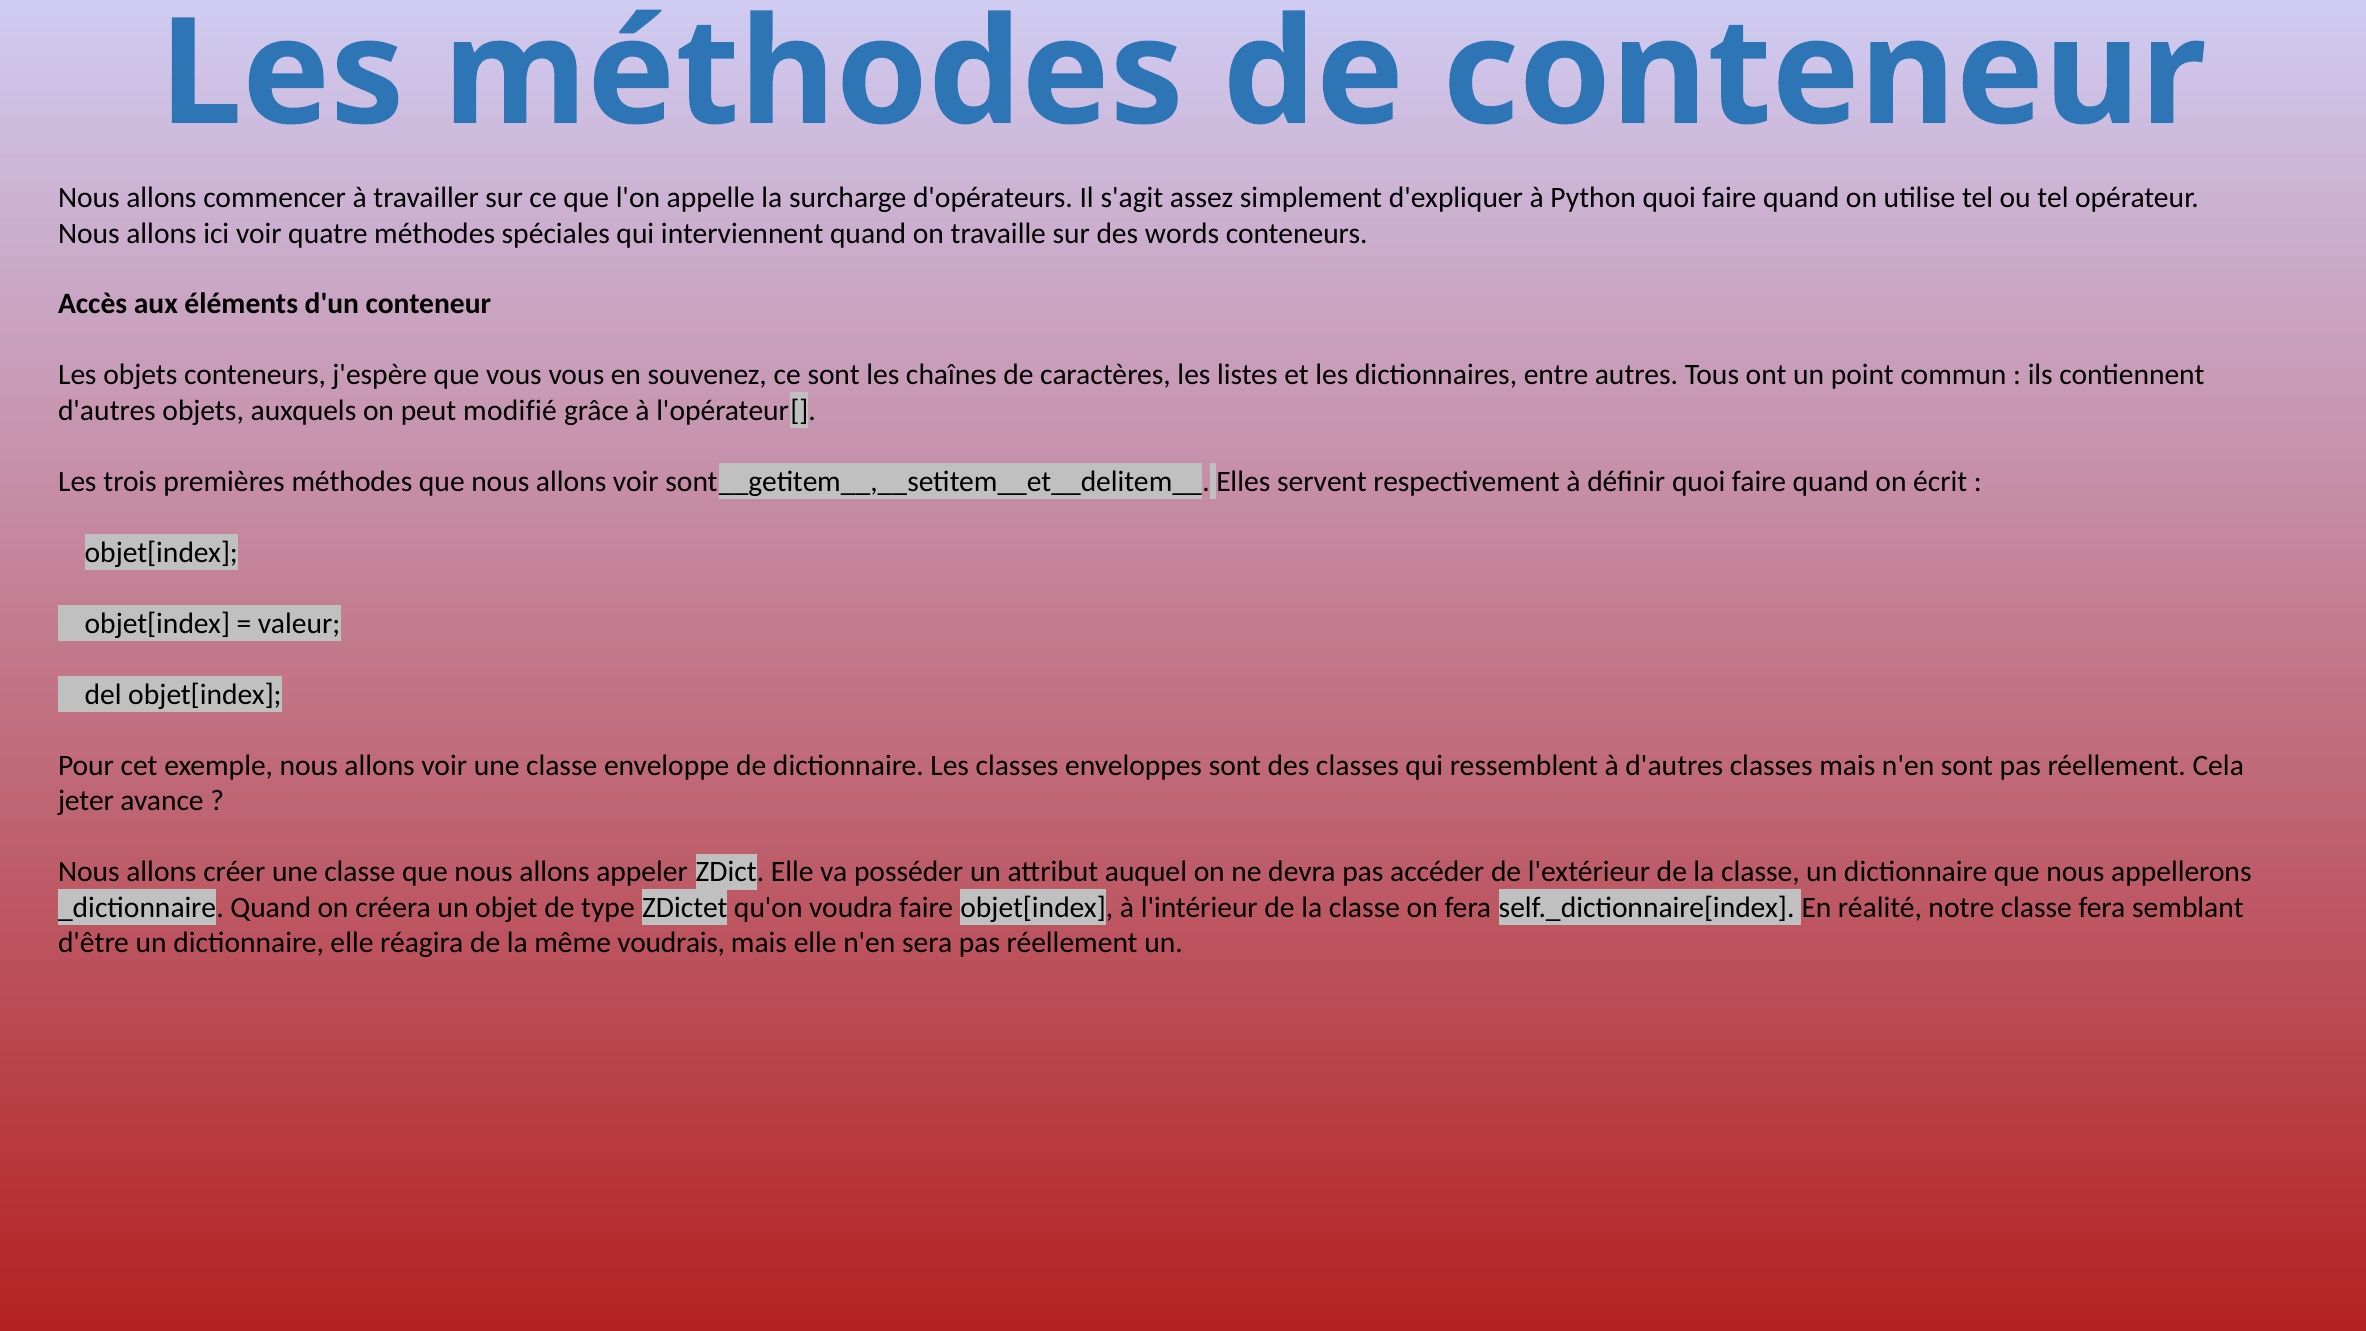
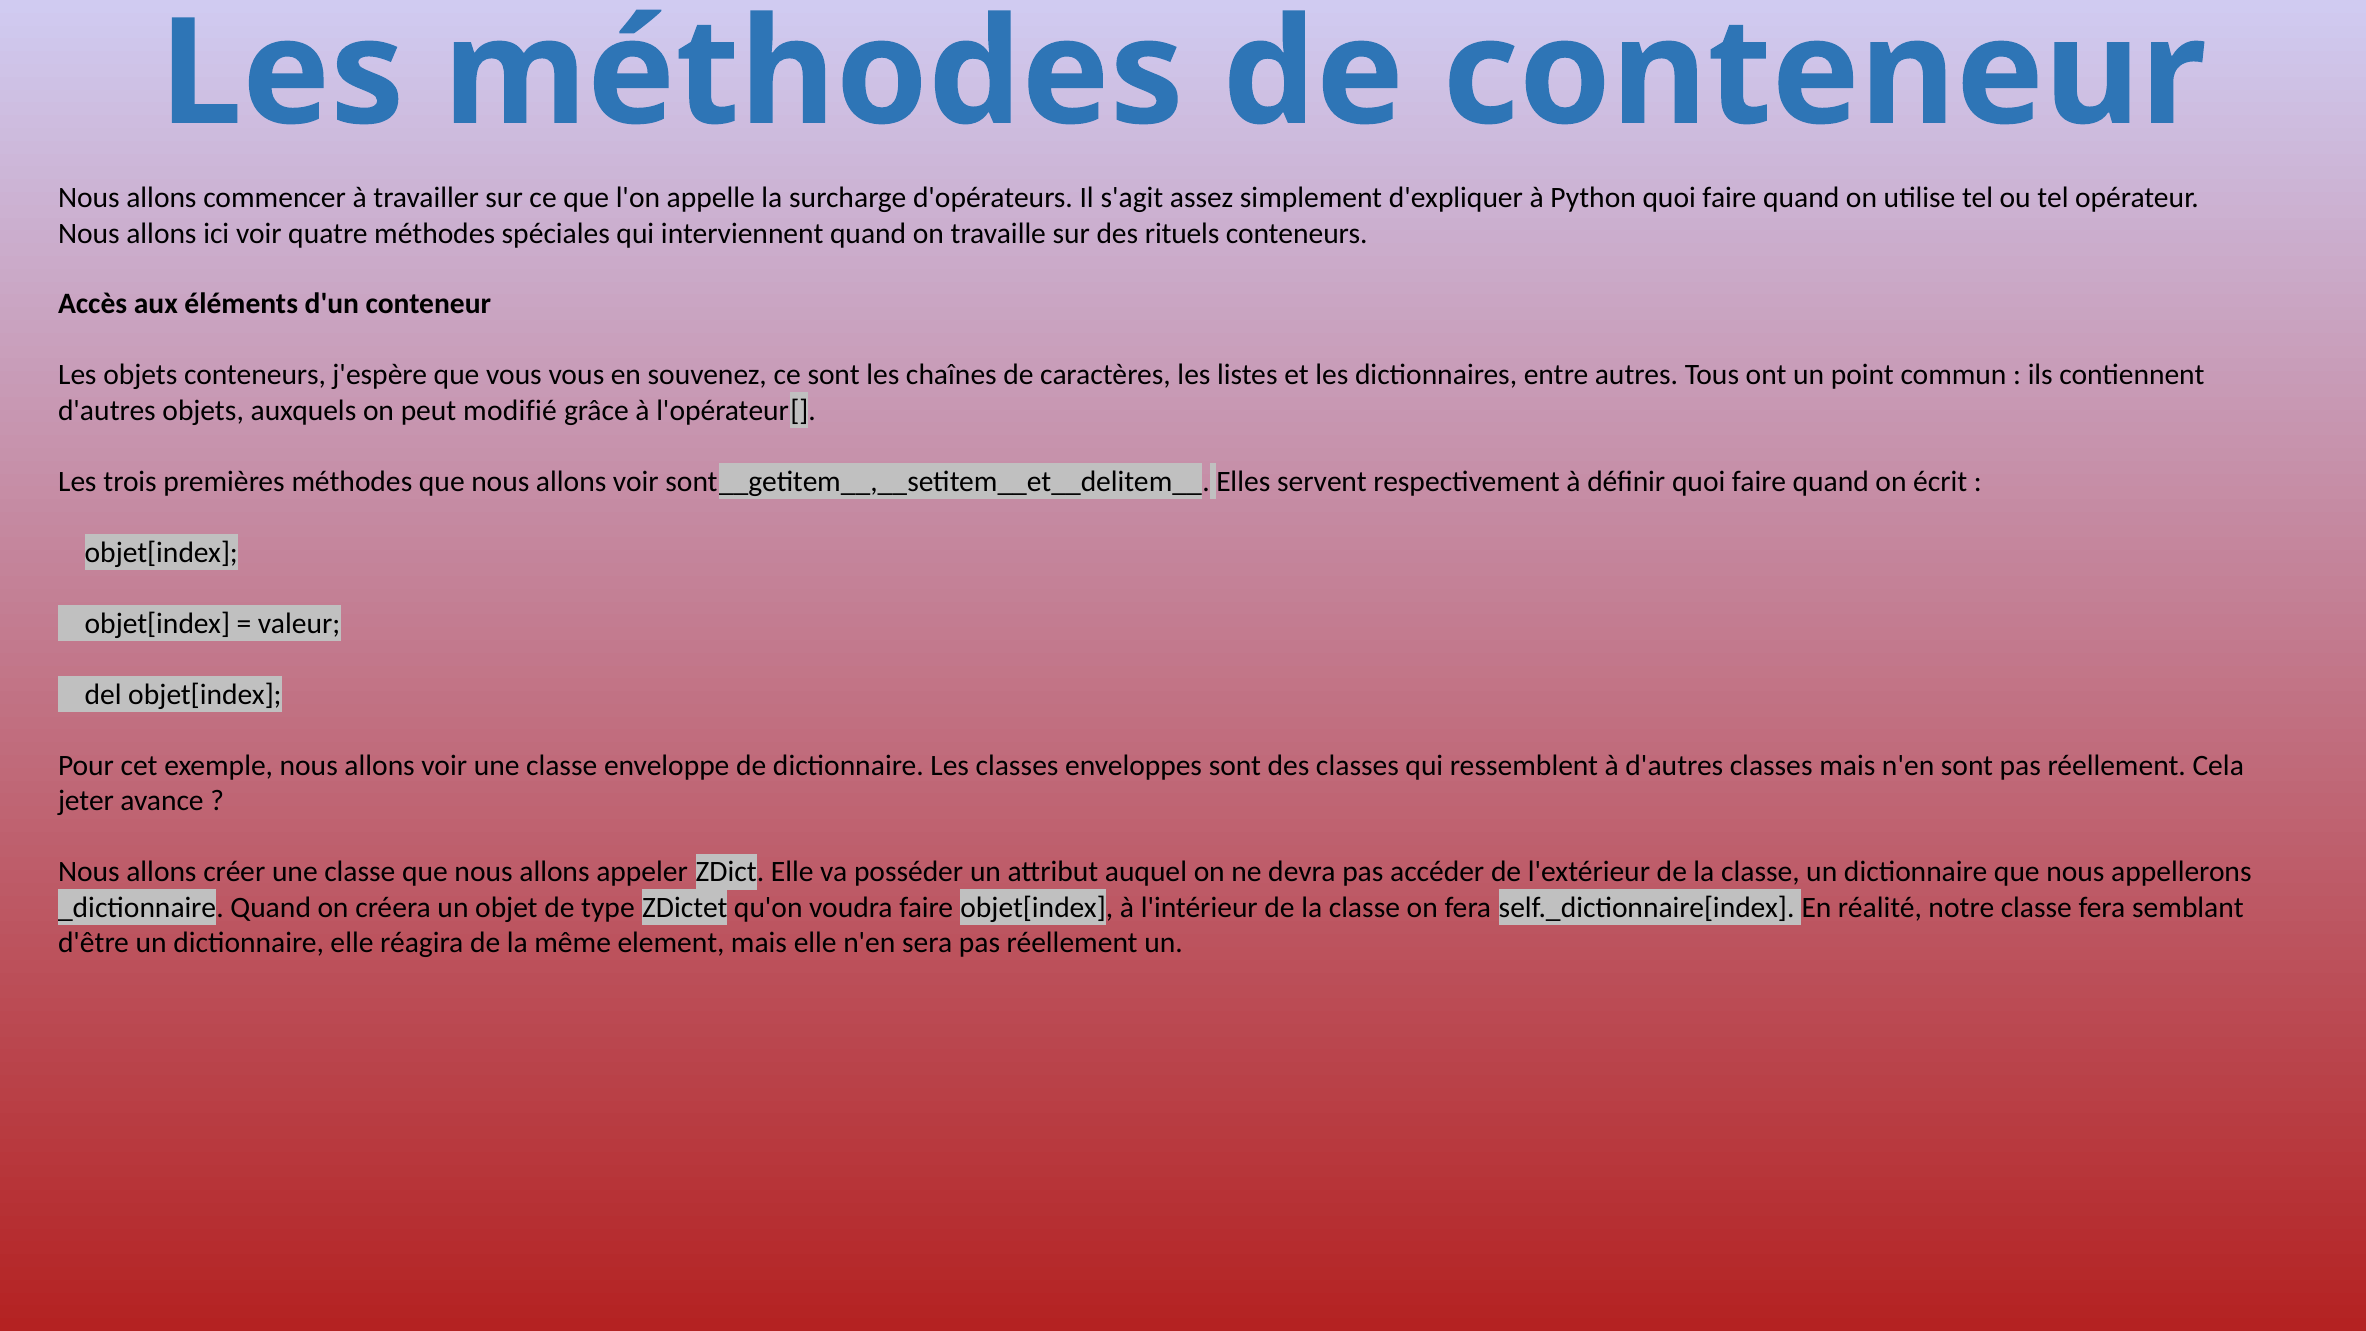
words: words -> rituels (1182, 233)
voudrais: voudrais -> element (671, 943)
